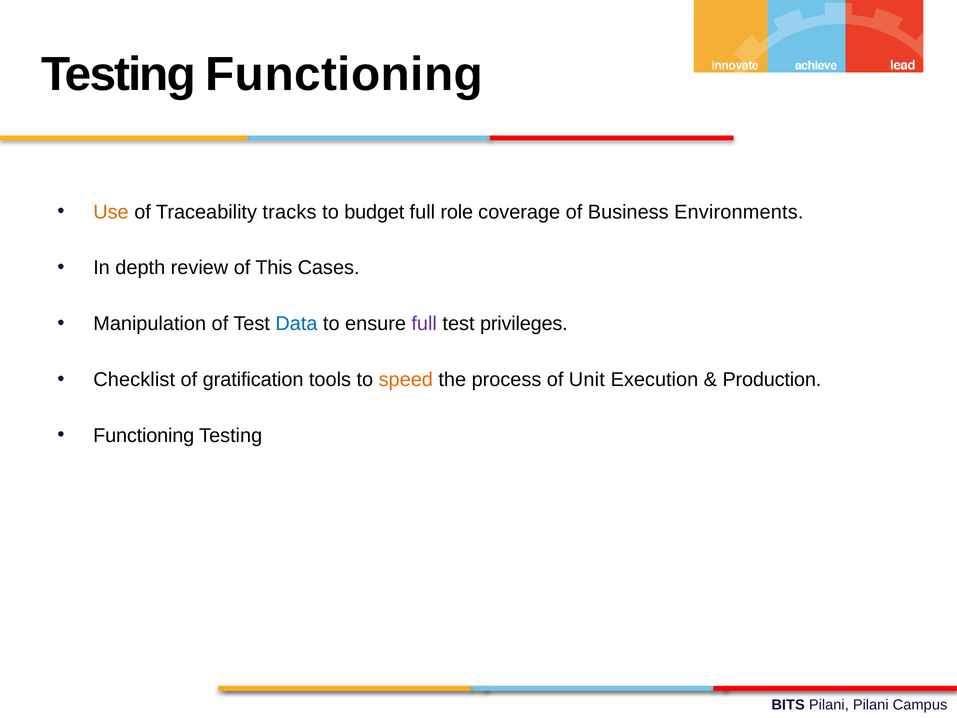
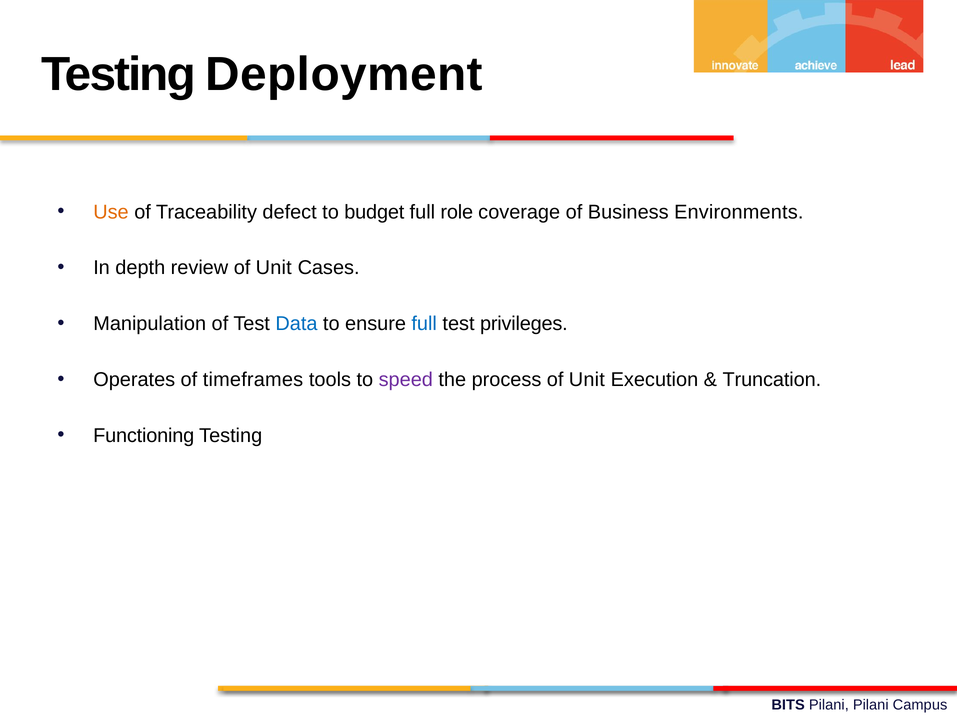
Testing Functioning: Functioning -> Deployment (344, 74)
tracks: tracks -> defect (290, 212)
review of This: This -> Unit (274, 268)
full colour: purple -> blue (424, 324)
Checklist: Checklist -> Operates (134, 379)
gratification: gratification -> timeframes (253, 379)
speed colour: orange -> purple (406, 379)
Production: Production -> Truncation (772, 379)
